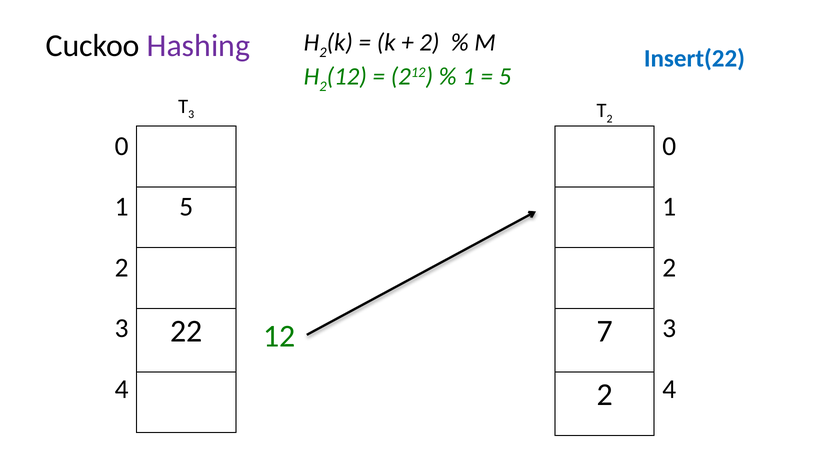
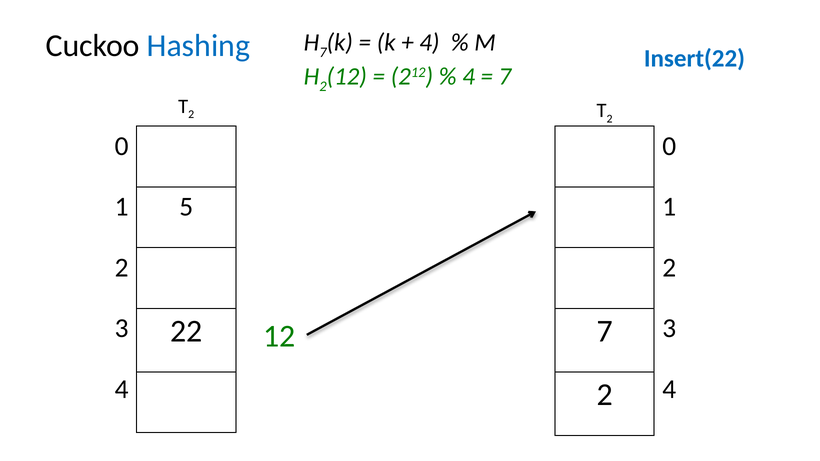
2: 2 -> 7 (323, 52)
2: 2 -> 4 (429, 43)
Hashing colour: purple -> blue (198, 46)
1: 1 -> 4 (469, 77)
5: 5 -> 7 (505, 77)
3: 3 -> 2 (191, 114)
